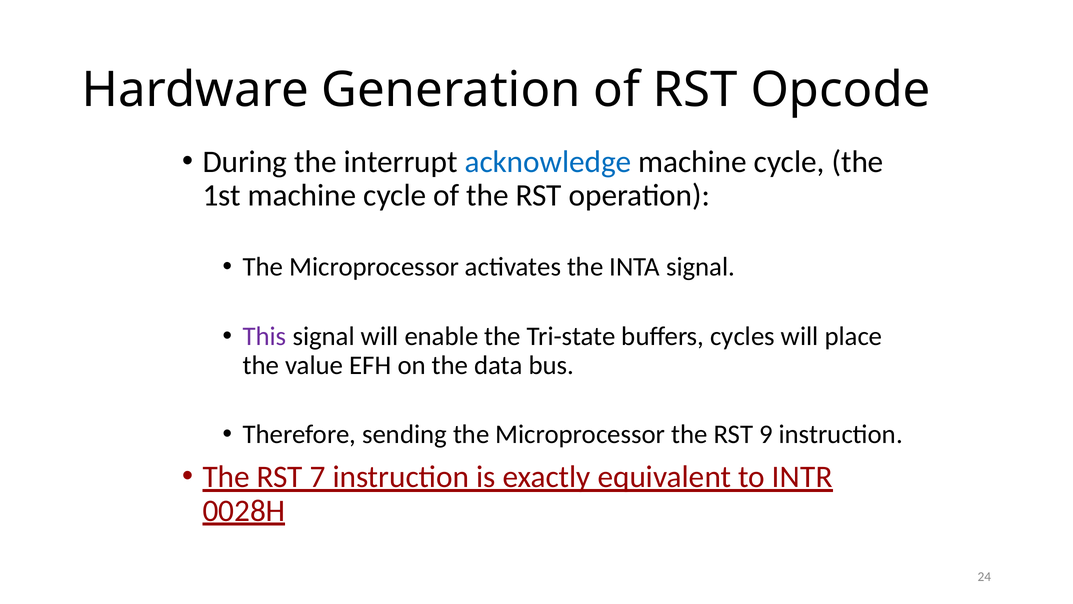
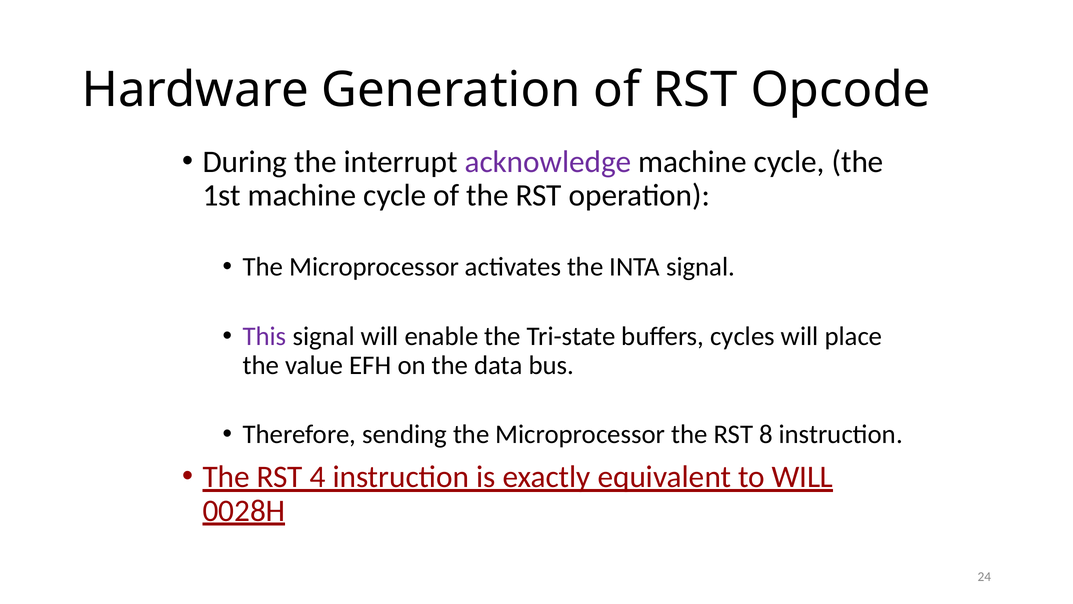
acknowledge colour: blue -> purple (548, 162)
9: 9 -> 8 (766, 434)
7: 7 -> 4 (318, 477)
to INTR: INTR -> WILL (802, 477)
